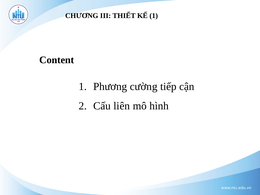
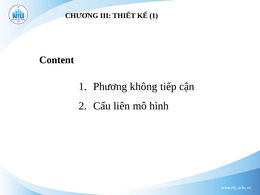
cường: cường -> không (144, 87)
